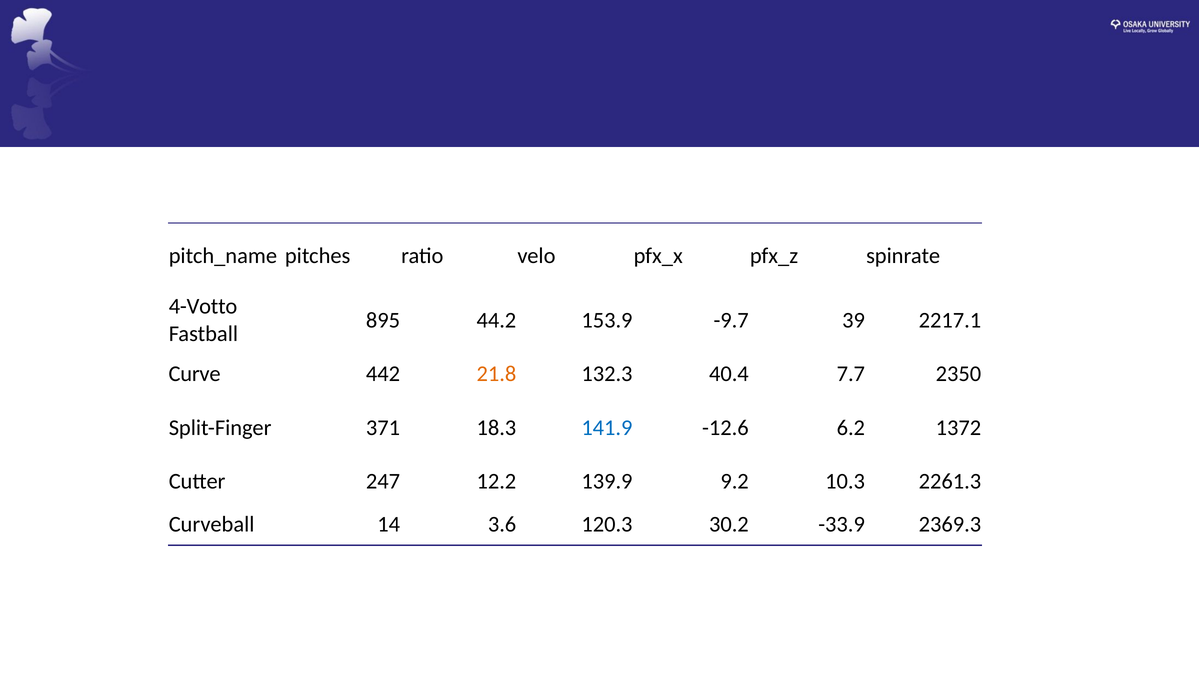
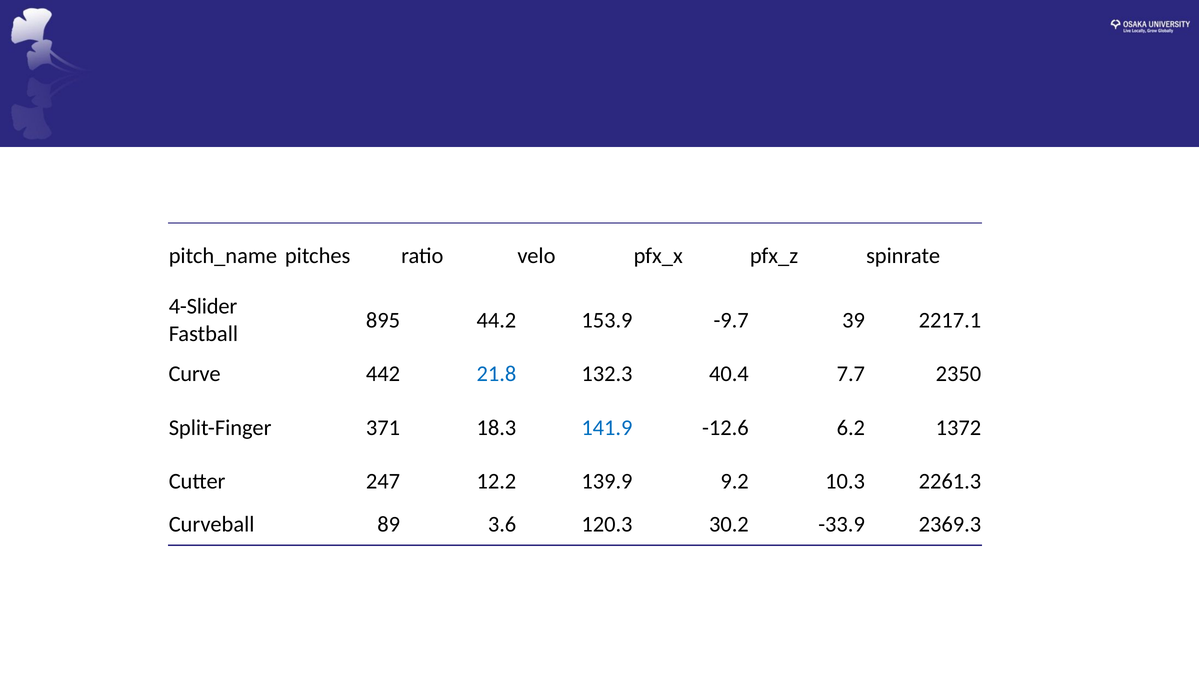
4-Votto: 4-Votto -> 4-Slider (203, 306)
21.8 colour: orange -> blue (496, 374)
14: 14 -> 89 (389, 524)
